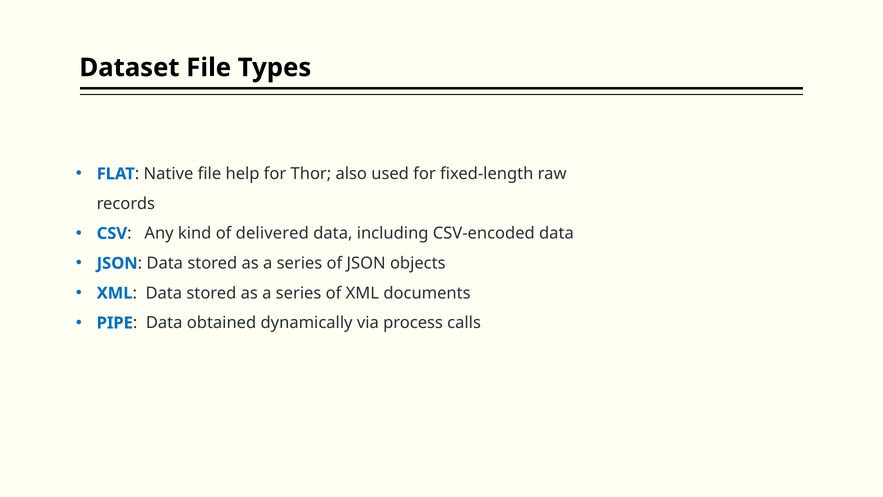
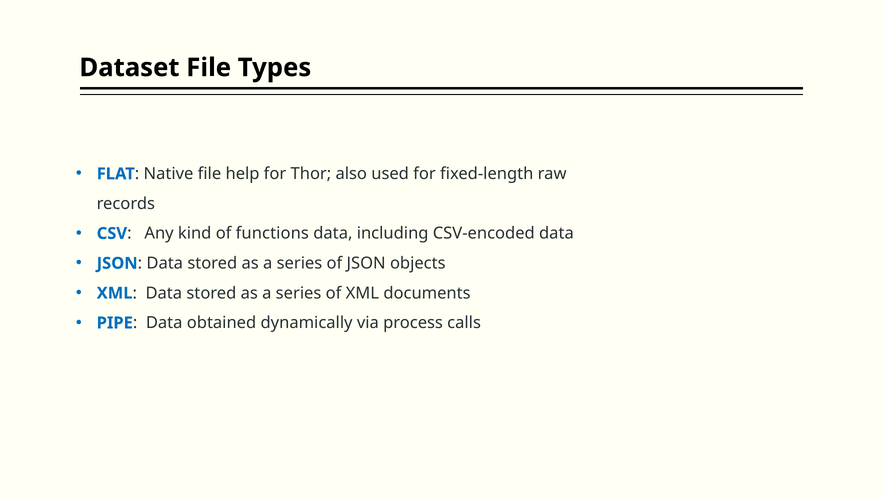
delivered: delivered -> functions (272, 233)
